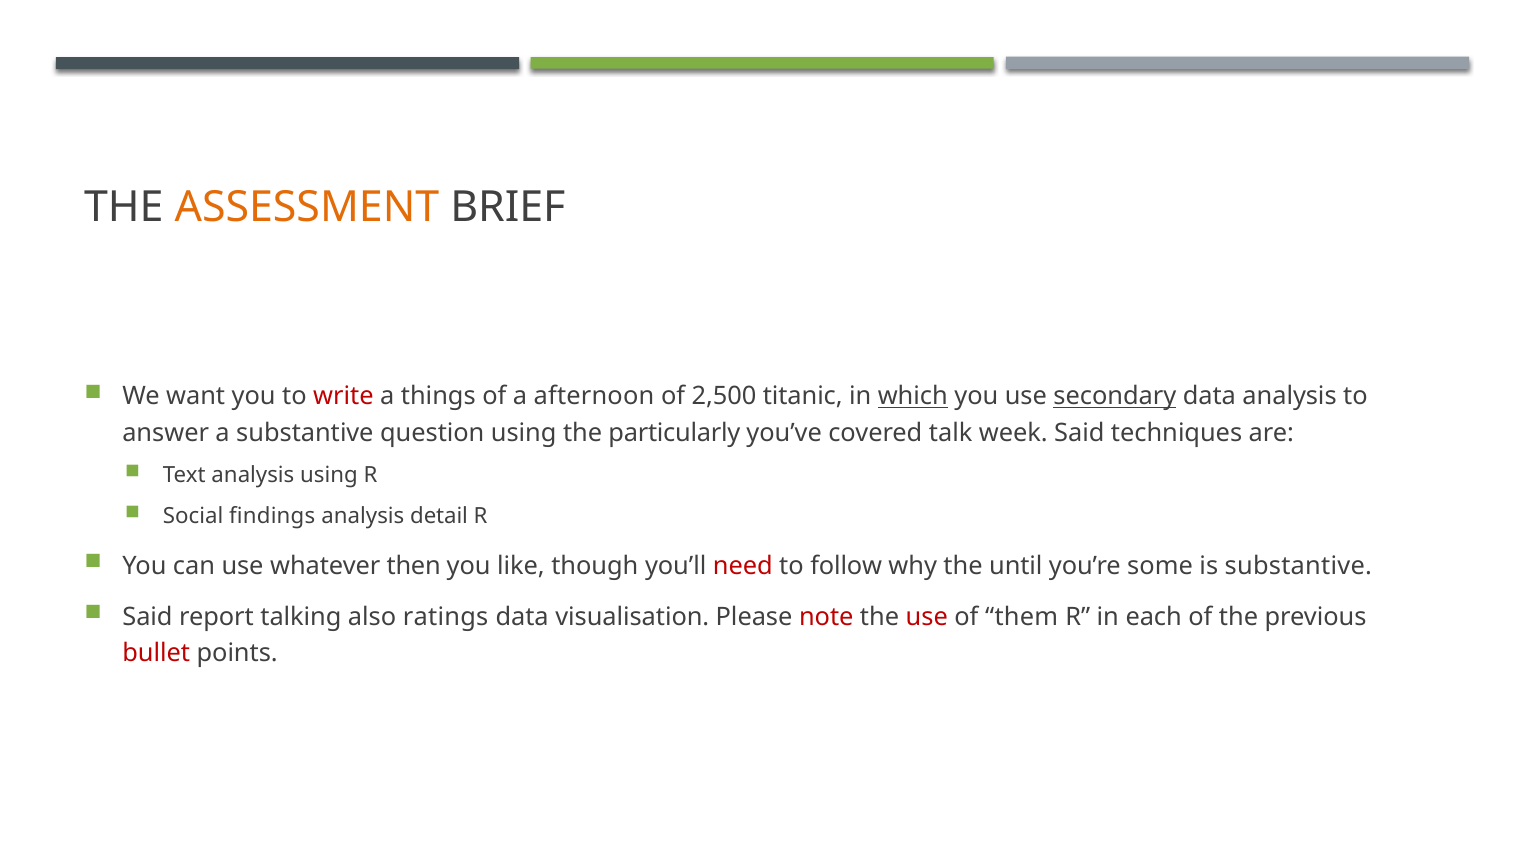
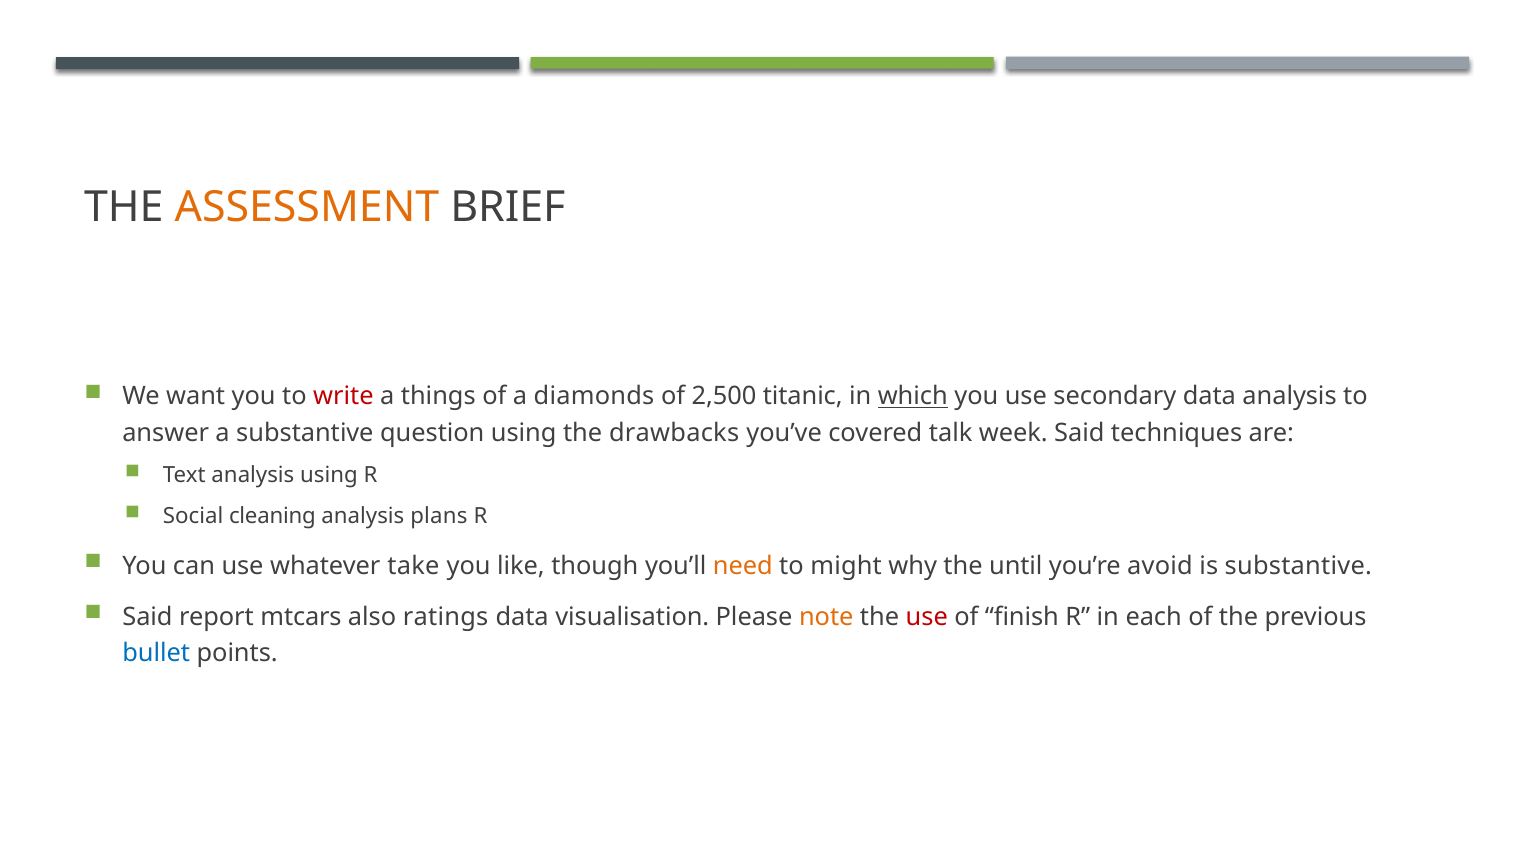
afternoon: afternoon -> diamonds (594, 396)
secondary underline: present -> none (1115, 396)
particularly: particularly -> drawbacks (674, 433)
findings: findings -> cleaning (272, 516)
detail: detail -> plans (439, 516)
then: then -> take (413, 566)
need colour: red -> orange (743, 566)
follow: follow -> might (846, 566)
some: some -> avoid (1160, 566)
talking: talking -> mtcars (301, 617)
note colour: red -> orange (826, 617)
them: them -> finish (1022, 617)
bullet colour: red -> blue (156, 653)
